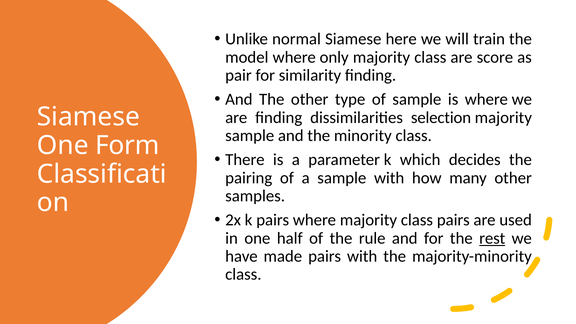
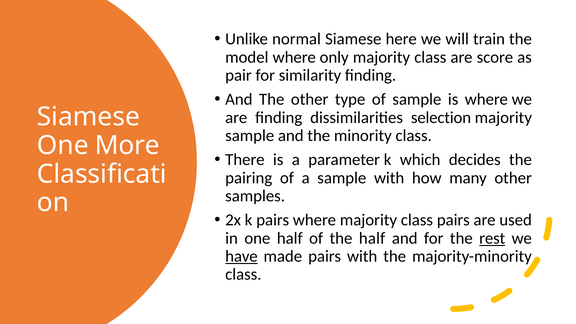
Form: Form -> More (127, 145)
the rule: rule -> half (372, 238)
have underline: none -> present (241, 256)
